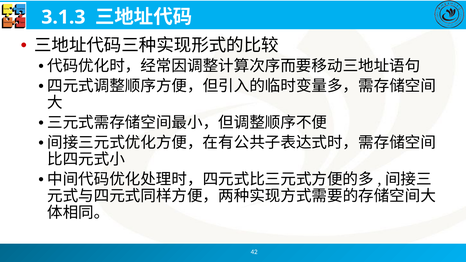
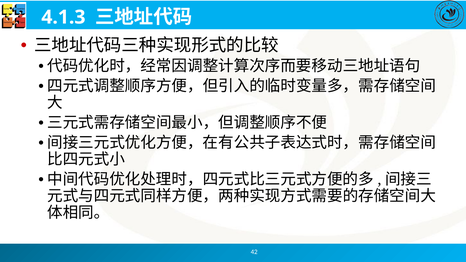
3.1.3: 3.1.3 -> 4.1.3 (63, 17)
